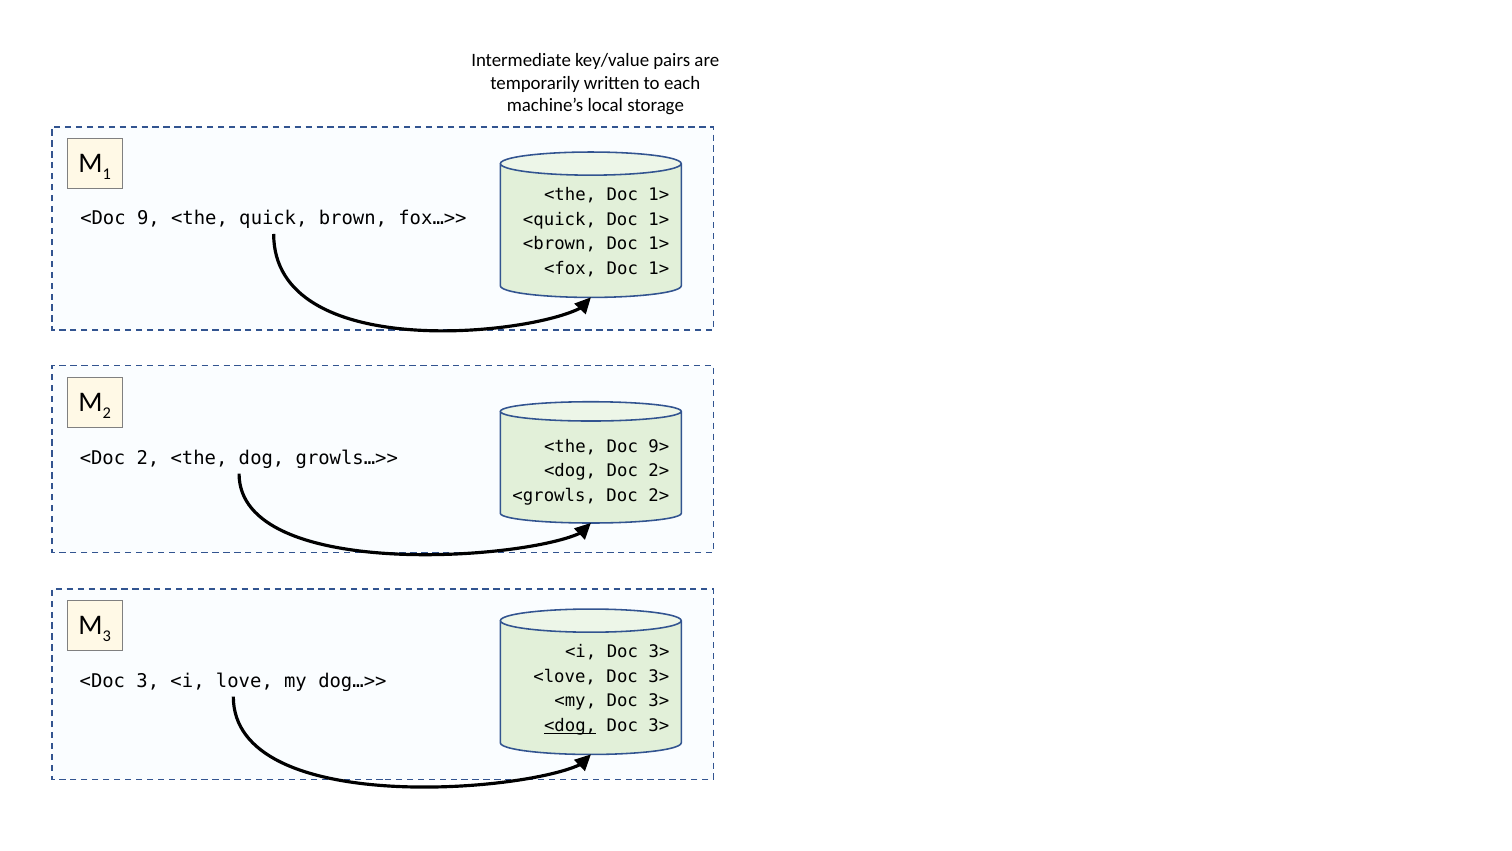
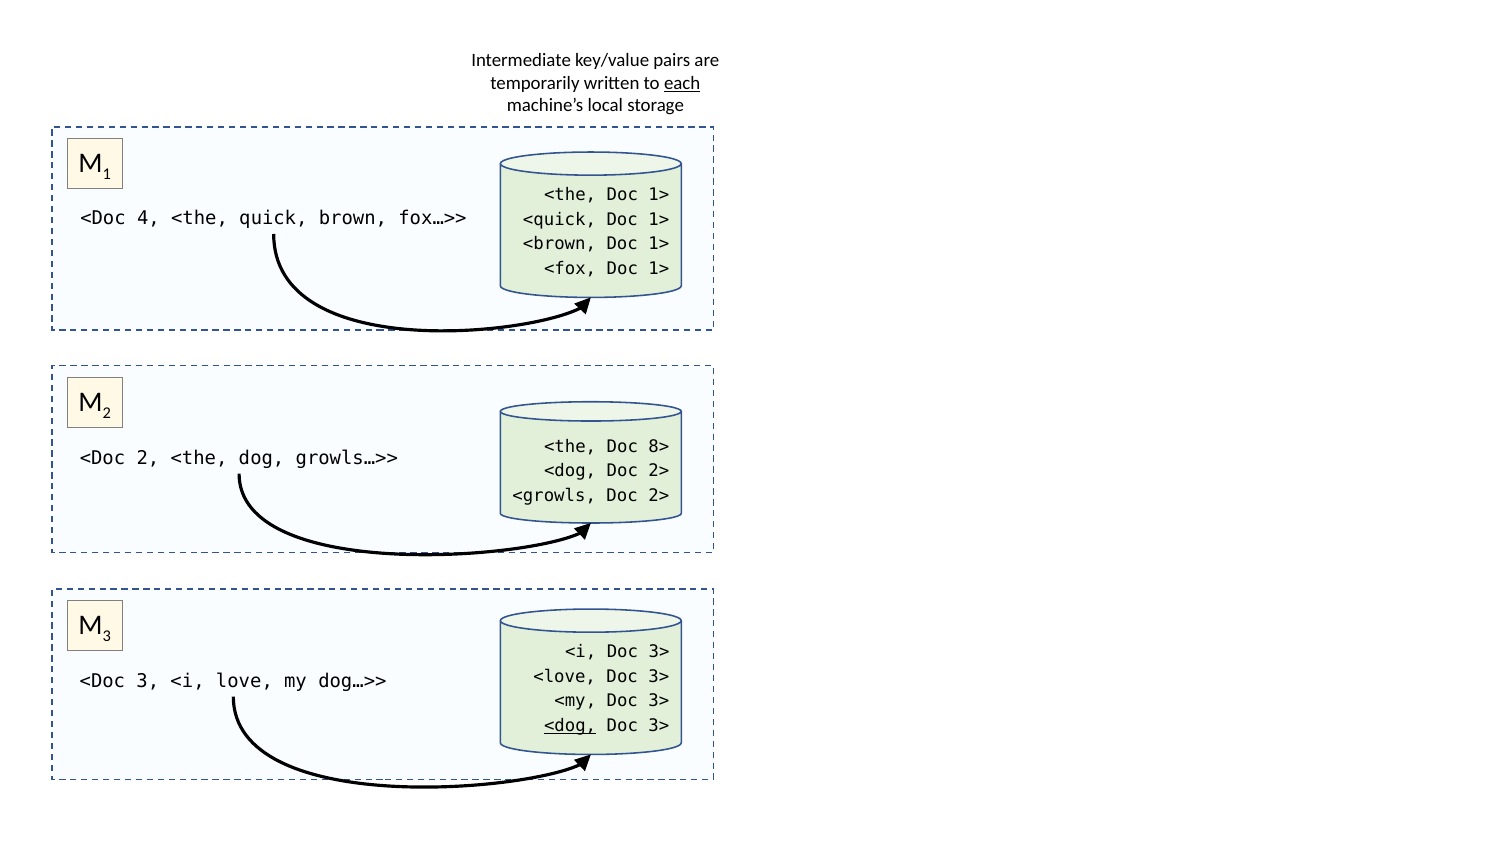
each underline: none -> present (682, 83)
9: 9 -> 4 (148, 218)
9>: 9> -> 8> (659, 446)
